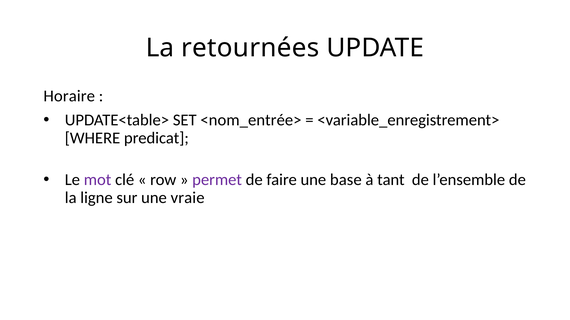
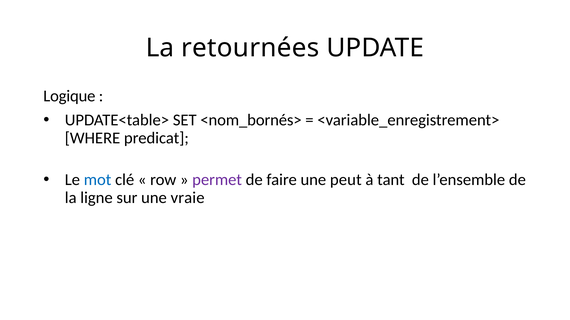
Horaire: Horaire -> Logique (69, 96)
<nom_entrée>: <nom_entrée> -> <nom_bornés> (251, 120)
mot colour: purple -> blue (98, 180)
base: base -> peut (346, 180)
